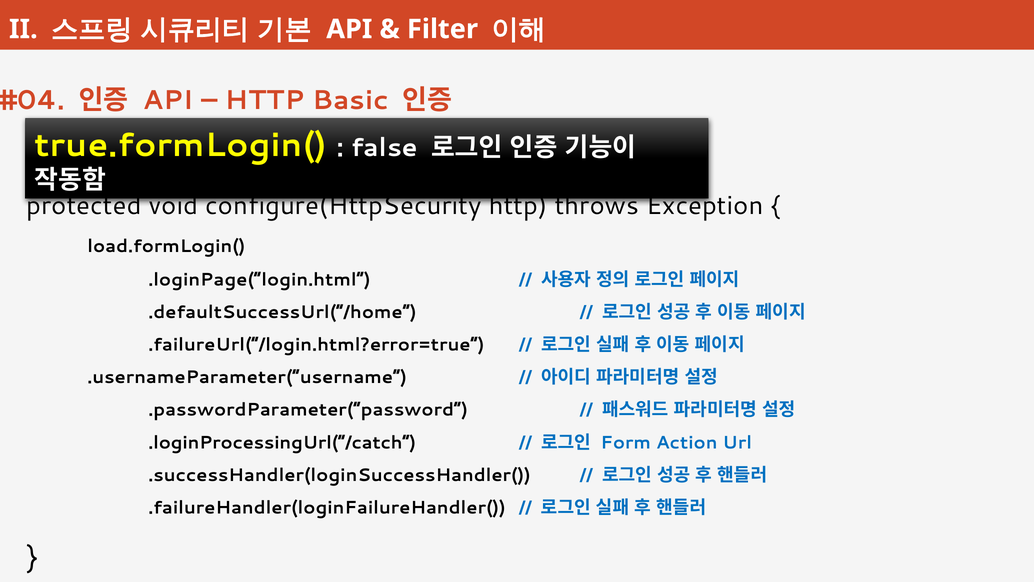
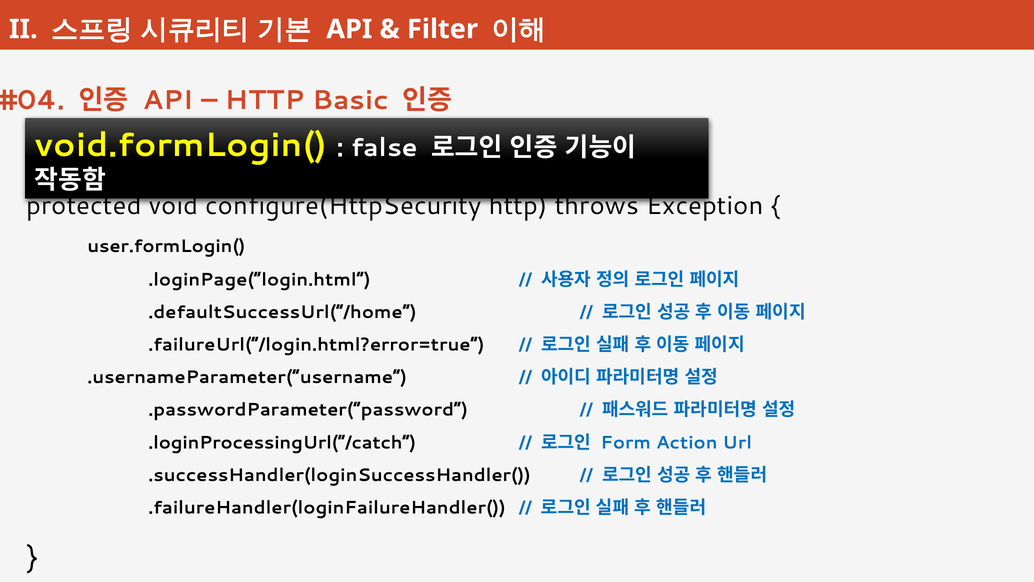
true.formLogin(: true.formLogin( -> void.formLogin( (181, 145)
load.formLogin(: load.formLogin( -> user.formLogin( (166, 246)
